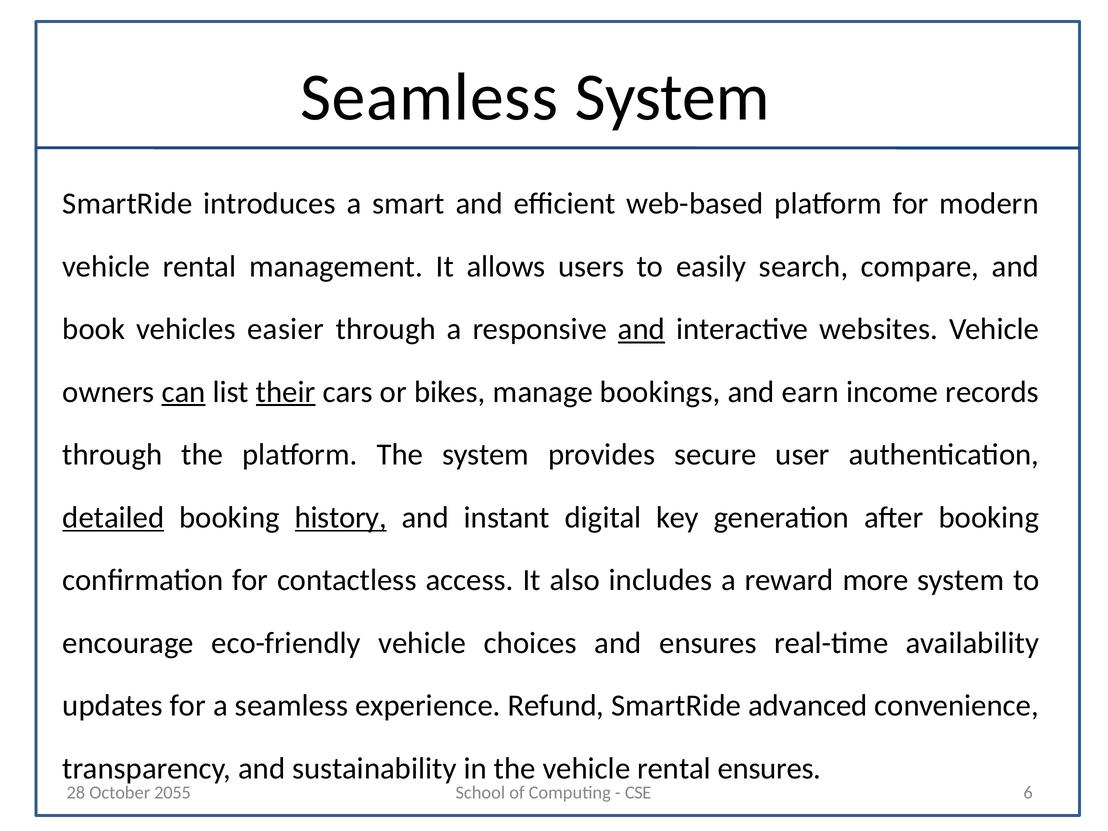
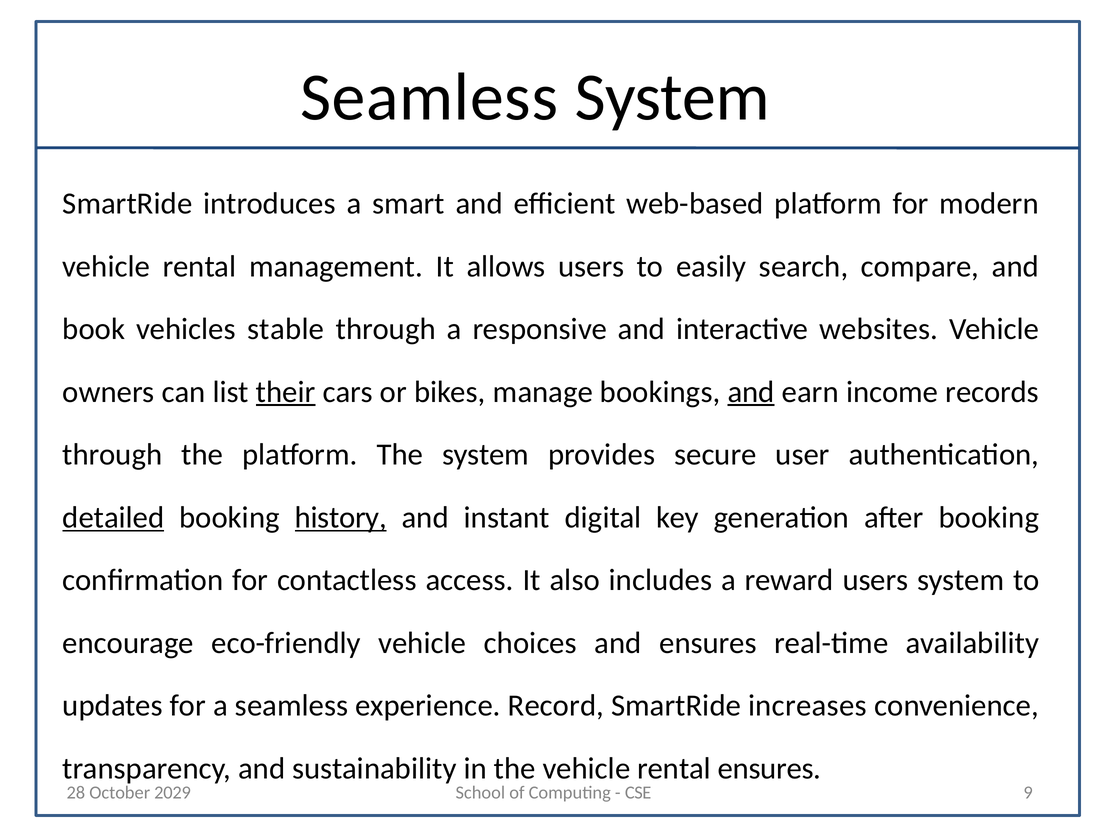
easier: easier -> stable (286, 329)
and underline: present -> none (641, 329)
can underline: present -> none (184, 392)
and underline: none -> present (751, 392)
reward more: more -> users (875, 580)
Refund: Refund -> Record (556, 706)
advanced: advanced -> increases (808, 706)
2055: 2055 -> 2029 (173, 793)
6: 6 -> 9 (1028, 793)
